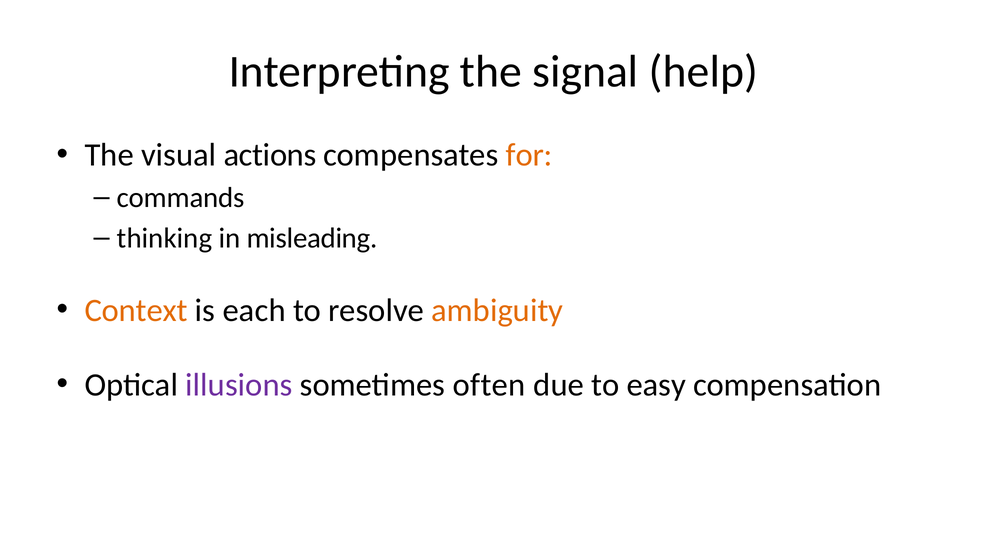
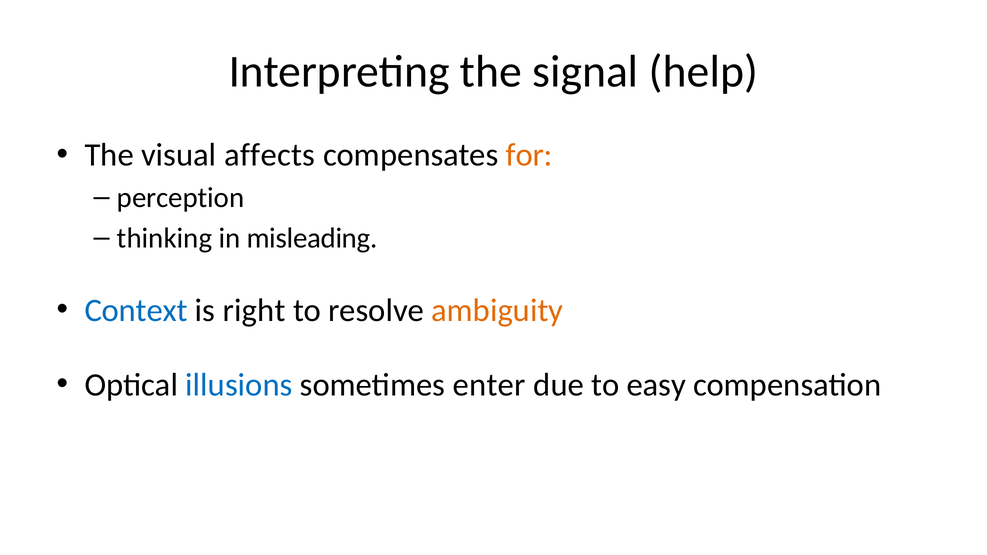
actions: actions -> affects (270, 155)
commands: commands -> perception (181, 198)
Context colour: orange -> blue (136, 311)
each: each -> right (254, 311)
illusions colour: purple -> blue (239, 385)
often: often -> enter (489, 385)
